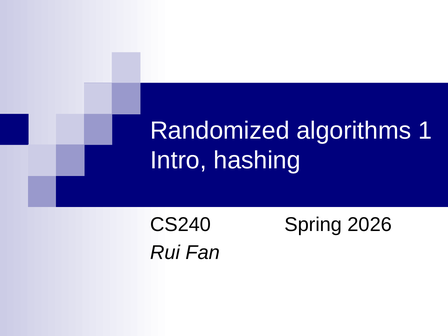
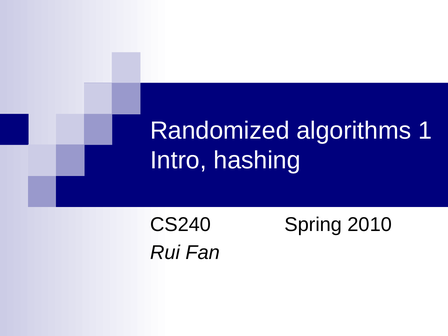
2026: 2026 -> 2010 (370, 225)
